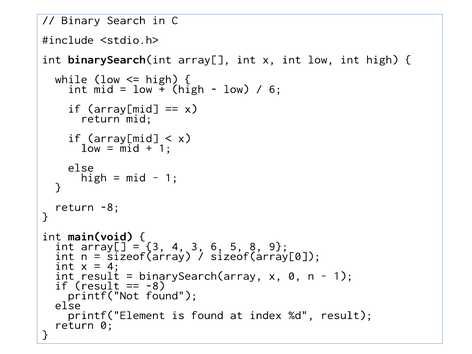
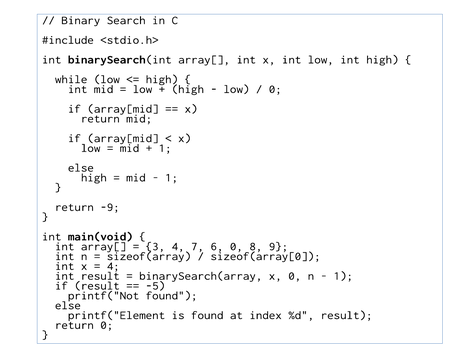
6: 6 -> 0 (275, 89)
return -8: -8 -> -9 (110, 207)
4 3: 3 -> 7 (198, 246)
6 5: 5 -> 0 (236, 246)
-8: -8 -> -5 (155, 286)
